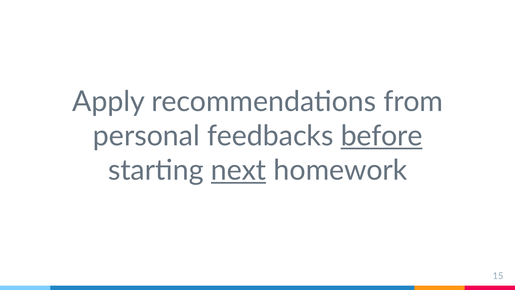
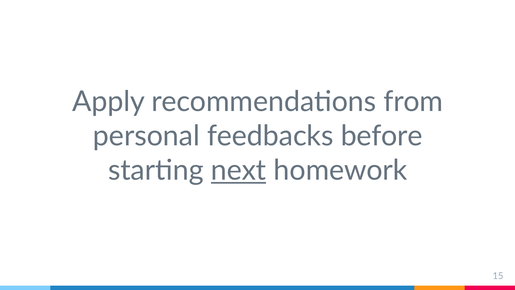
before underline: present -> none (382, 136)
